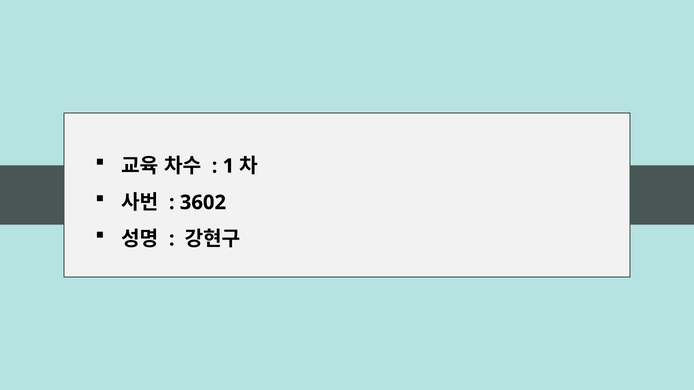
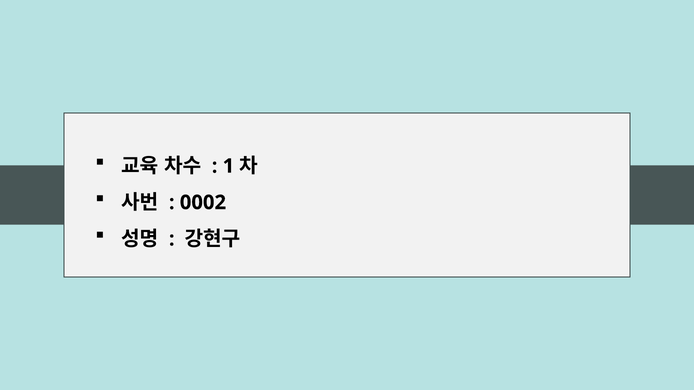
3602: 3602 -> 0002 (203, 203)
